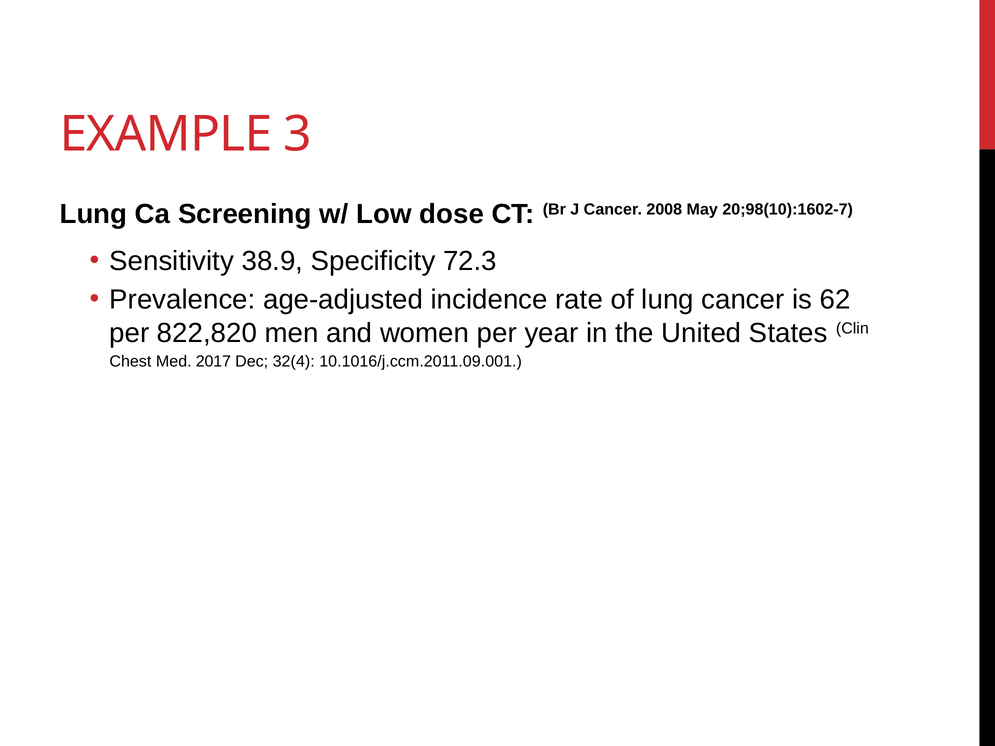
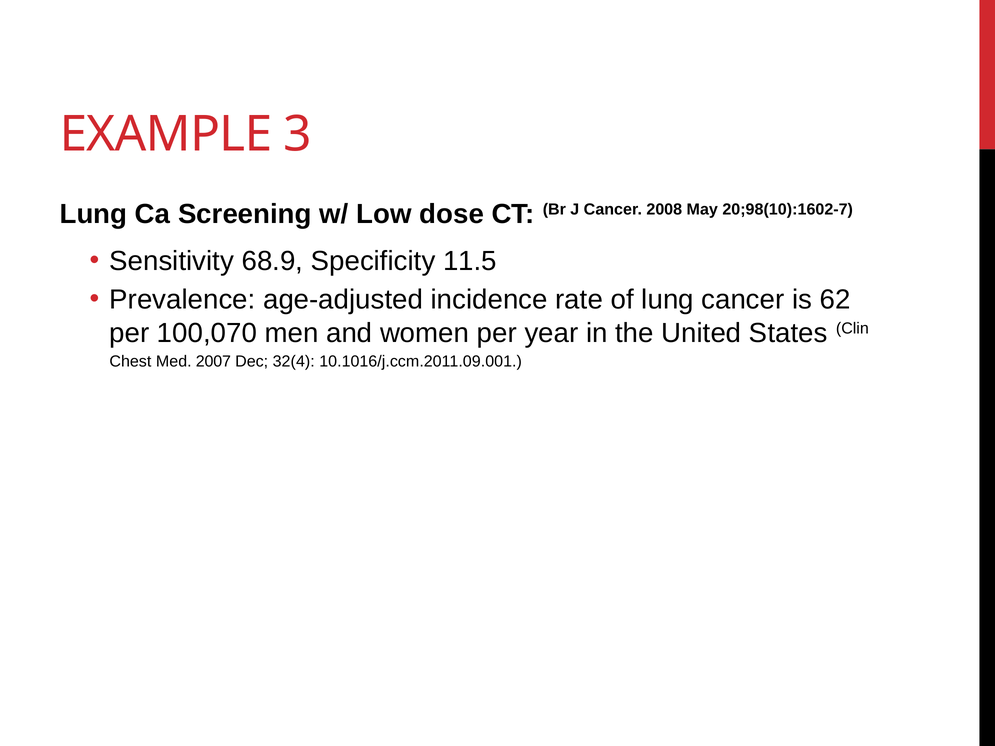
38.9: 38.9 -> 68.9 (272, 261)
72.3: 72.3 -> 11.5 (470, 261)
822,820: 822,820 -> 100,070 (207, 333)
2017: 2017 -> 2007 (213, 362)
